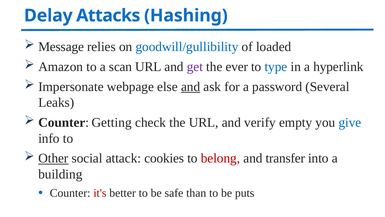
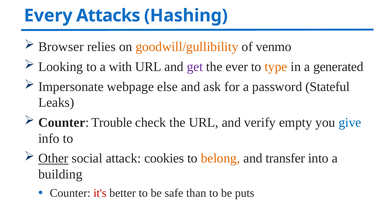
Delay: Delay -> Every (48, 16)
Message: Message -> Browser (61, 47)
goodwill/gullibility colour: blue -> orange (187, 47)
loaded: loaded -> venmo (274, 47)
Amazon: Amazon -> Looking (61, 67)
scan: scan -> with (121, 67)
type colour: blue -> orange (276, 67)
hyperlink: hyperlink -> generated (338, 67)
and underline: present -> none (191, 86)
Several: Several -> Stateful (328, 86)
Getting: Getting -> Trouble (112, 122)
belong colour: red -> orange (220, 158)
